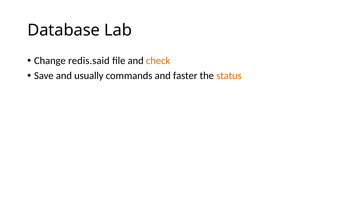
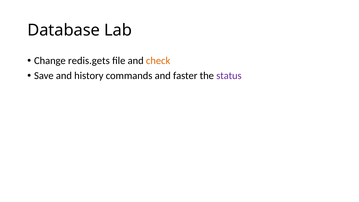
redis.said: redis.said -> redis.gets (89, 61)
usually: usually -> history (89, 76)
status colour: orange -> purple (229, 76)
